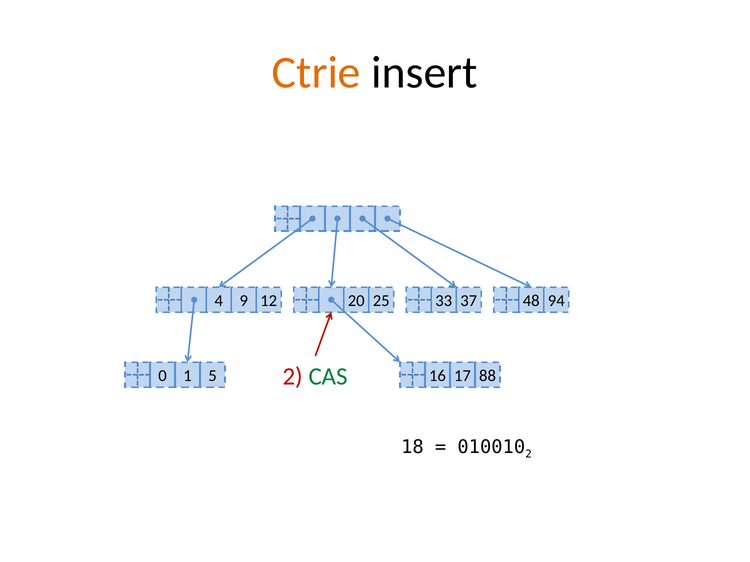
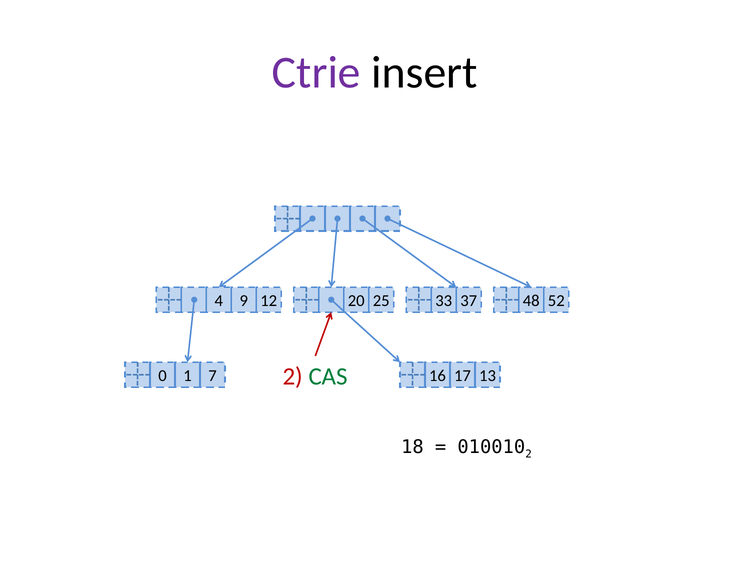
Ctrie colour: orange -> purple (316, 73)
94: 94 -> 52 (556, 301)
88: 88 -> 13 (488, 376)
5: 5 -> 7 (213, 376)
